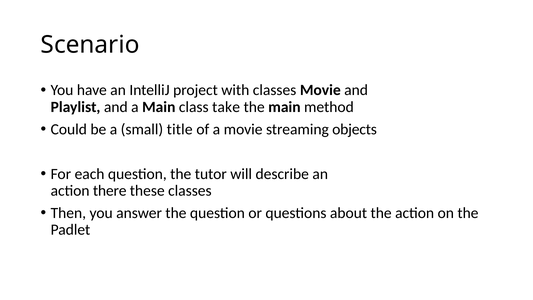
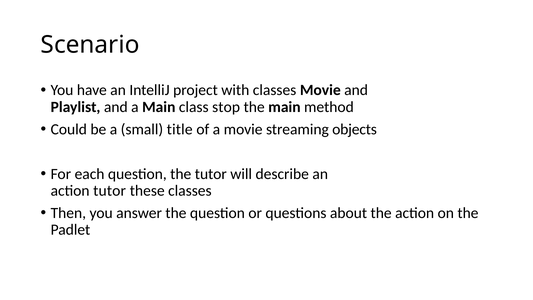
take: take -> stop (226, 107)
action there: there -> tutor (110, 191)
